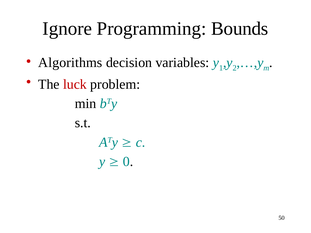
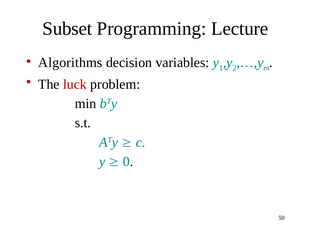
Ignore: Ignore -> Subset (67, 29)
Bounds: Bounds -> Lecture (240, 29)
